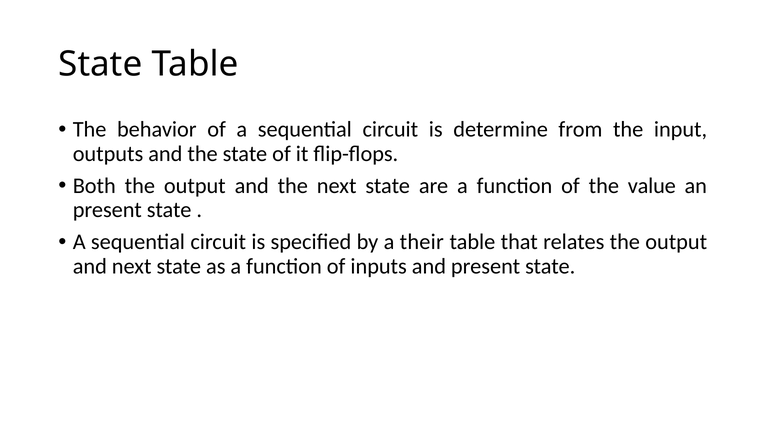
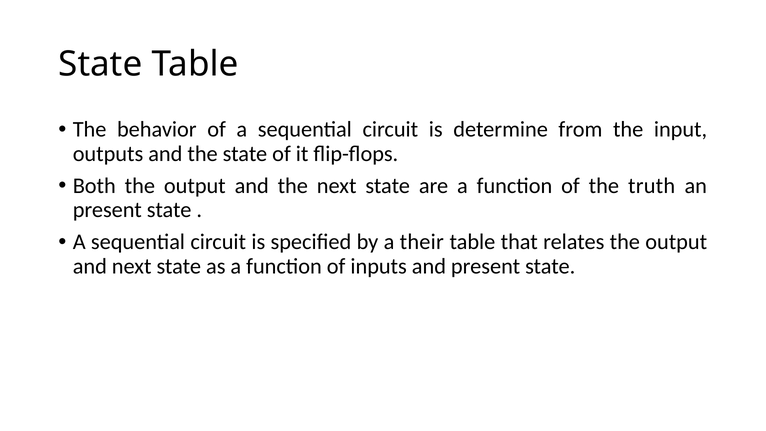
value: value -> truth (652, 186)
